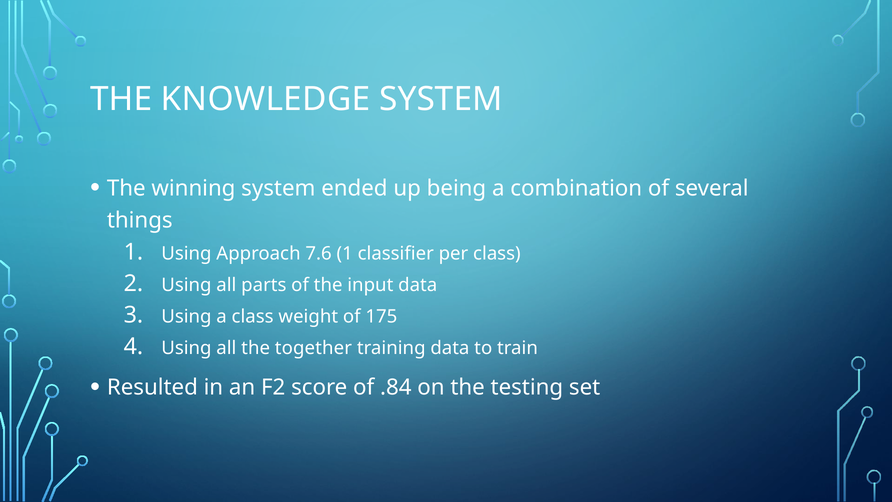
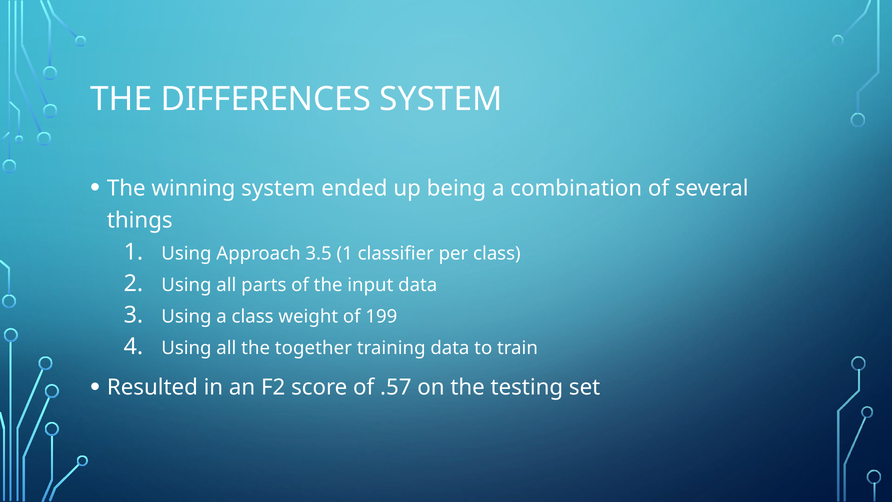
KNOWLEDGE: KNOWLEDGE -> DIFFERENCES (266, 99)
7.6: 7.6 -> 3.5 (319, 254)
175: 175 -> 199 (381, 316)
.84: .84 -> .57 (396, 387)
